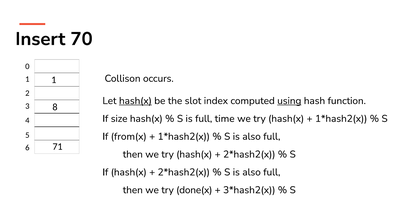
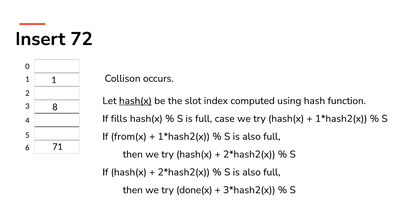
70: 70 -> 72 (82, 39)
using underline: present -> none (289, 101)
size: size -> fills (119, 118)
time: time -> case (225, 118)
